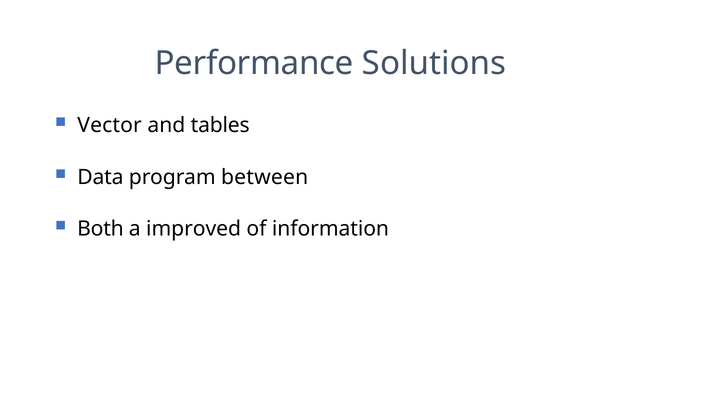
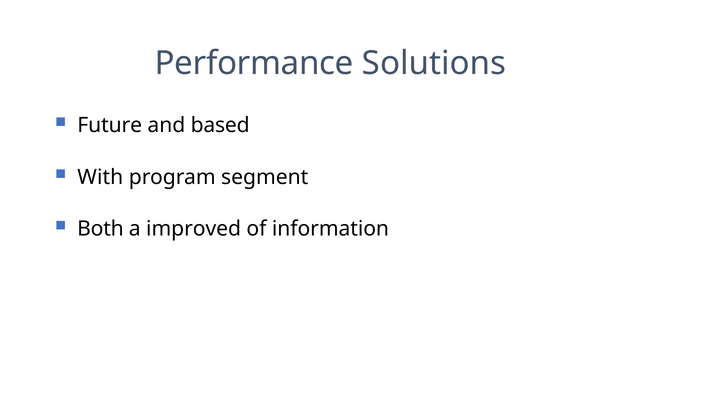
Vector: Vector -> Future (110, 125)
tables: tables -> based (220, 125)
Data: Data -> With (100, 177)
between: between -> segment (265, 177)
